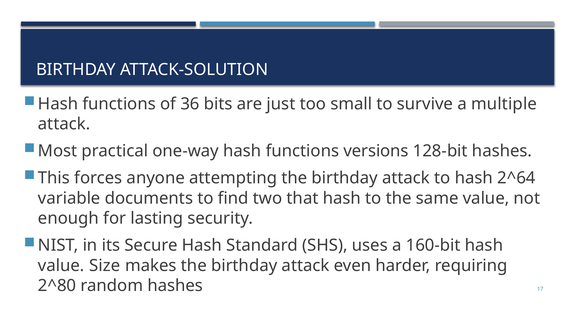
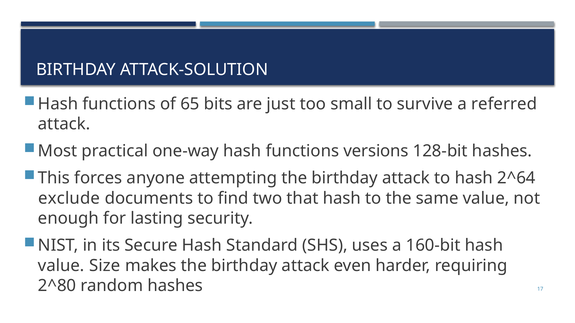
36: 36 -> 65 (190, 104)
multiple: multiple -> referred (504, 104)
variable: variable -> exclude (69, 198)
